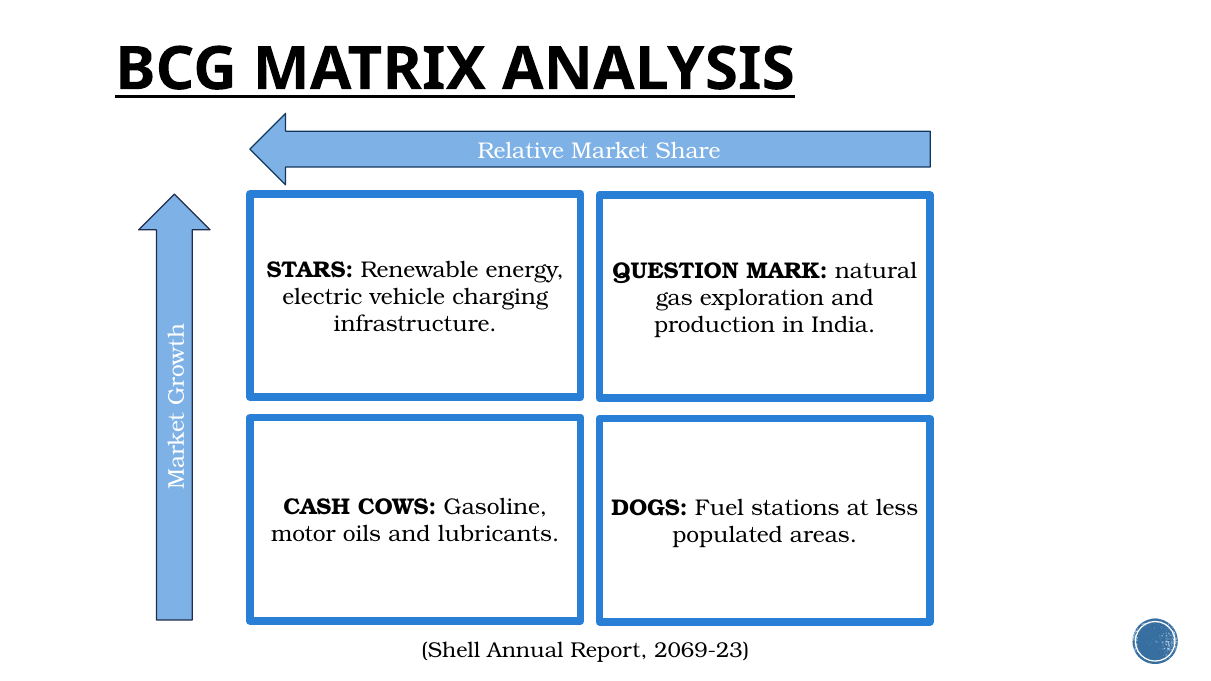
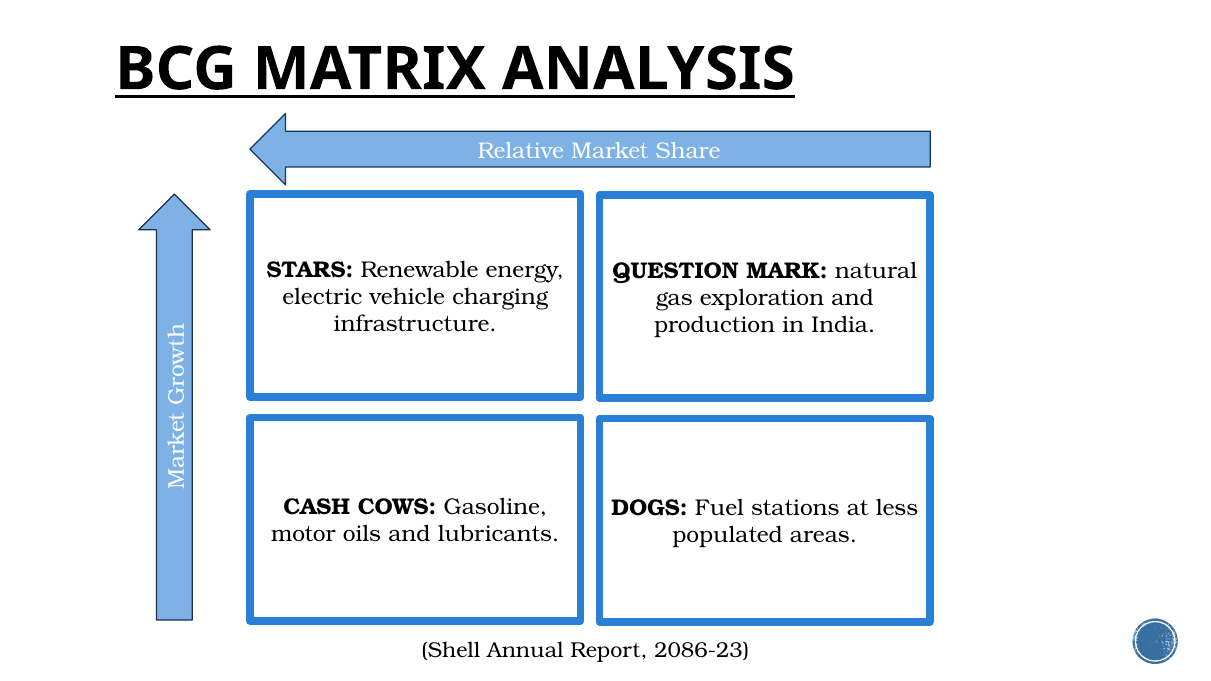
2069-23: 2069-23 -> 2086-23 (702, 651)
